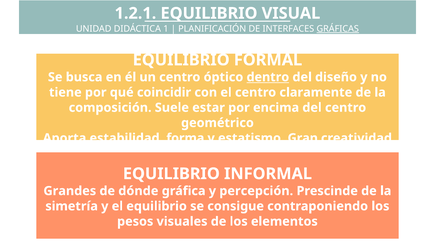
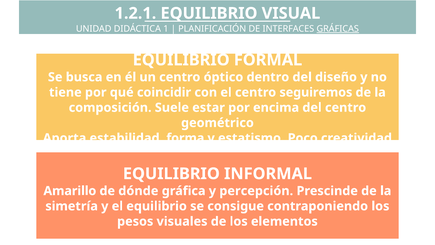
dentro underline: present -> none (268, 77)
claramente: claramente -> seguiremos (316, 92)
Gran: Gran -> Poco (303, 138)
Grandes: Grandes -> Amarillo (70, 191)
